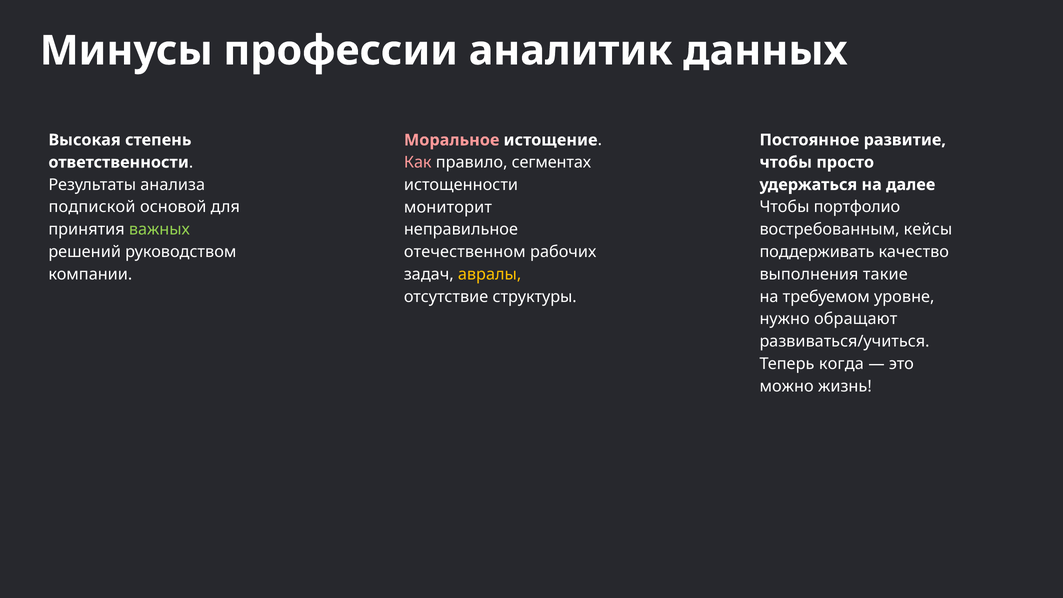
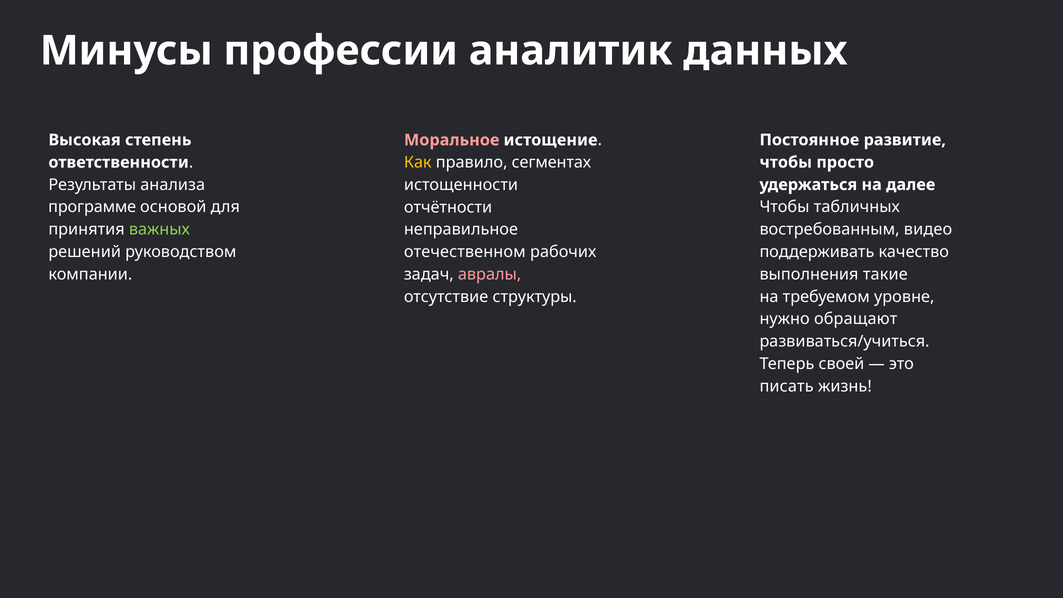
Как colour: pink -> yellow (418, 162)
портфолио: портфолио -> табличных (857, 207)
подпиской: подпиской -> программе (92, 207)
мониторит: мониторит -> отчётности (448, 207)
кейсы: кейсы -> видео (928, 229)
авралы colour: yellow -> pink (490, 274)
когда: когда -> своей (841, 364)
можно: можно -> писать (787, 386)
